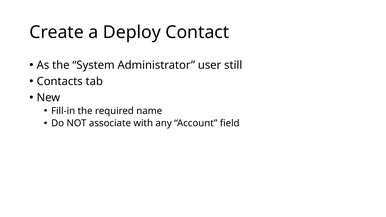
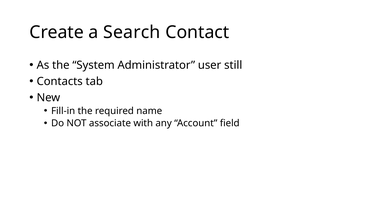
Deploy: Deploy -> Search (132, 32)
